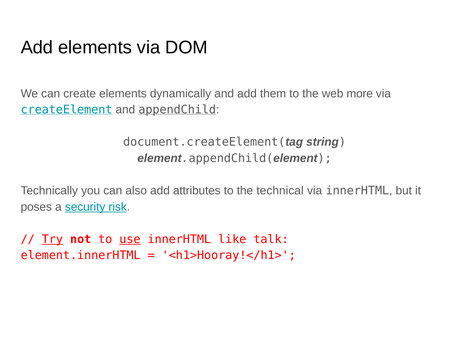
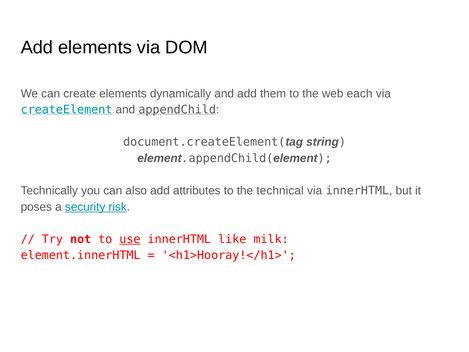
more: more -> each (360, 93)
Try underline: present -> none (52, 239)
talk: talk -> milk (271, 239)
